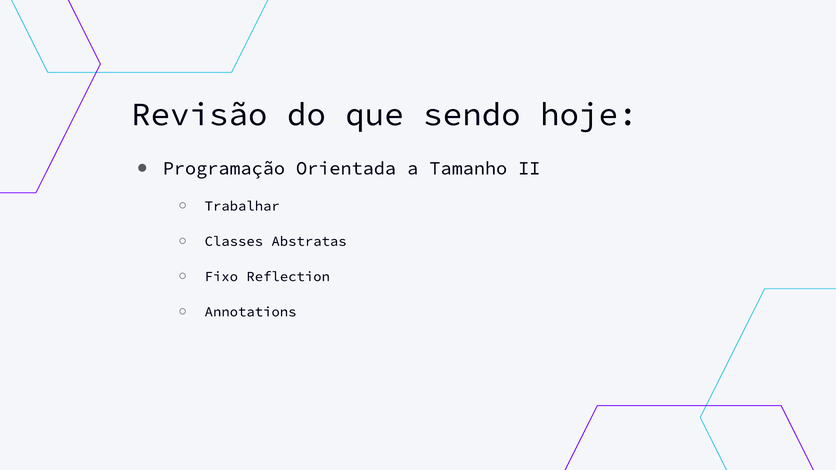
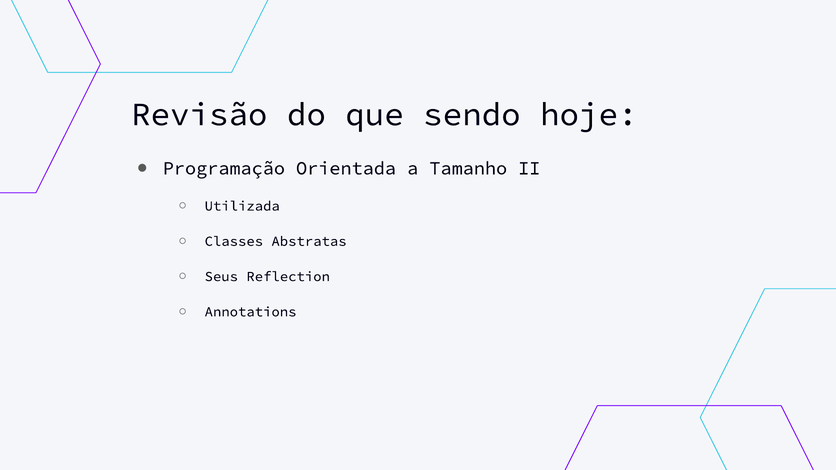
Trabalhar: Trabalhar -> Utilizada (242, 206)
Fixo: Fixo -> Seus (221, 277)
